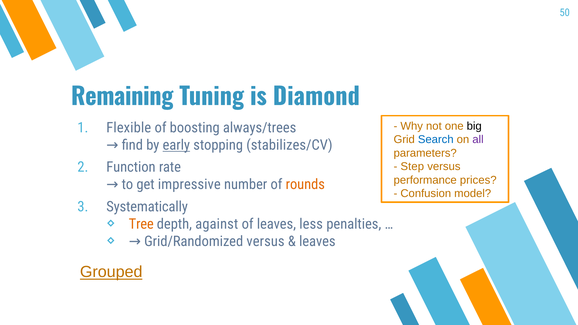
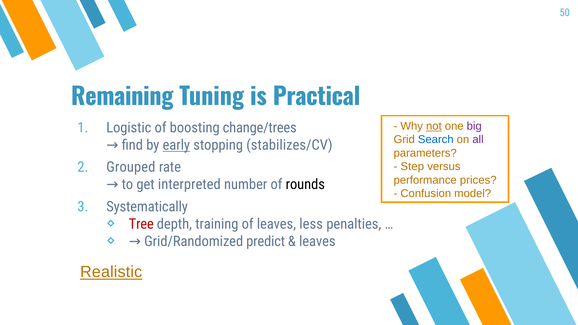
Diamond: Diamond -> Practical (317, 97)
not underline: none -> present (434, 126)
big colour: black -> purple (474, 126)
Flexible: Flexible -> Logistic (129, 128)
always/trees: always/trees -> change/trees (260, 128)
Function: Function -> Grouped (131, 167)
impressive: impressive -> interpreted (189, 185)
rounds colour: orange -> black (305, 185)
Tree colour: orange -> red (141, 224)
against: against -> training (217, 224)
versus: versus -> predict (266, 241)
Grouped: Grouped -> Realistic (111, 272)
